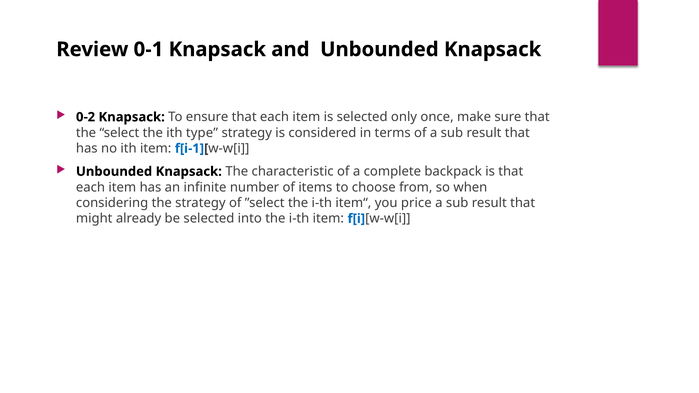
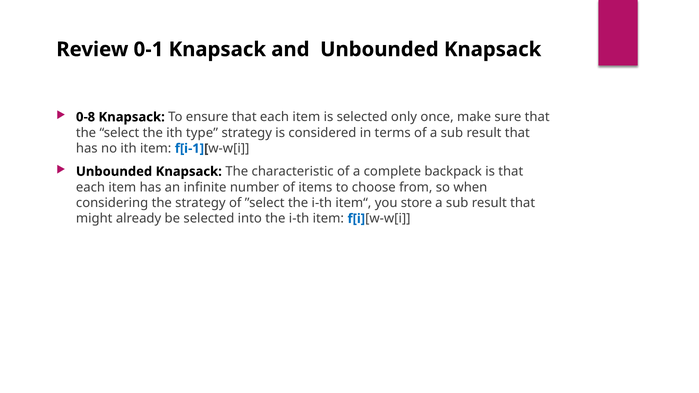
0-2: 0-2 -> 0-8 (86, 117)
price: price -> store (416, 203)
